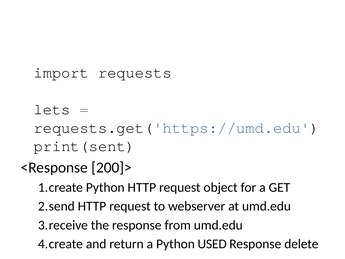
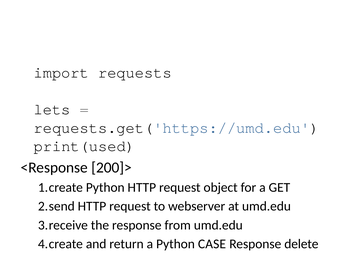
print(sent: print(sent -> print(used (84, 146)
USED: USED -> CASE (212, 244)
